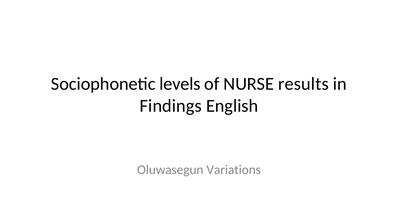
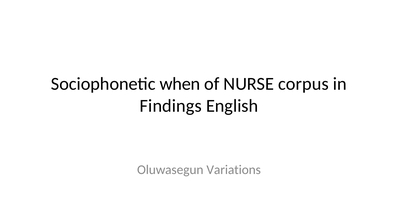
levels: levels -> when (180, 84)
results: results -> corpus (303, 84)
